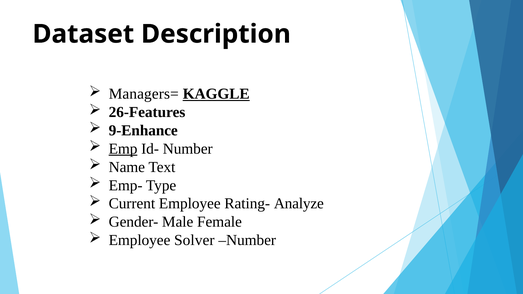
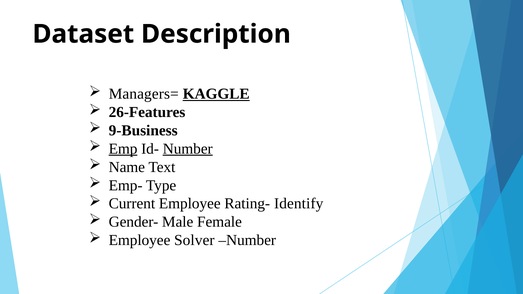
9-Enhance: 9-Enhance -> 9-Business (143, 130)
Number underline: none -> present (188, 149)
Analyze: Analyze -> Identify (299, 204)
